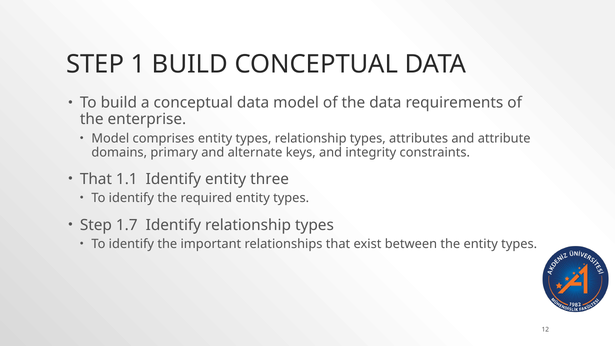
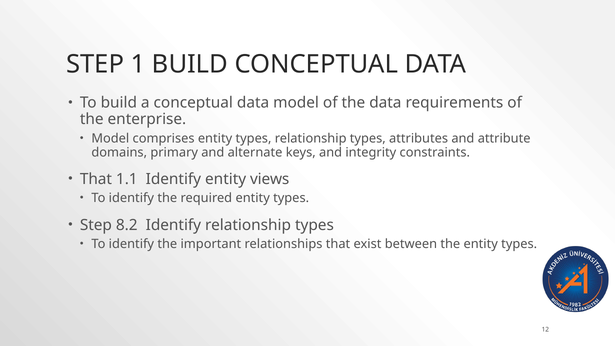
three: three -> views (270, 179)
1.7: 1.7 -> 8.2 (127, 225)
